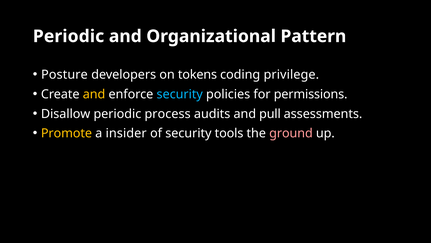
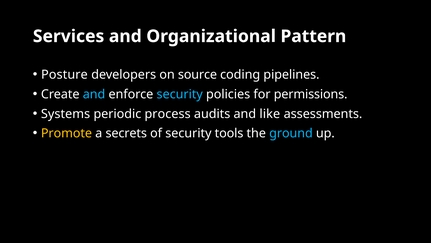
Periodic: Periodic -> Services (69, 36)
tokens: tokens -> source (197, 75)
privilege: privilege -> pipelines (291, 75)
and colour: yellow -> light blue (94, 94)
Disallow: Disallow -> Systems (66, 114)
pull: pull -> like (270, 114)
insider: insider -> secrets (126, 133)
ground colour: pink -> light blue (291, 133)
